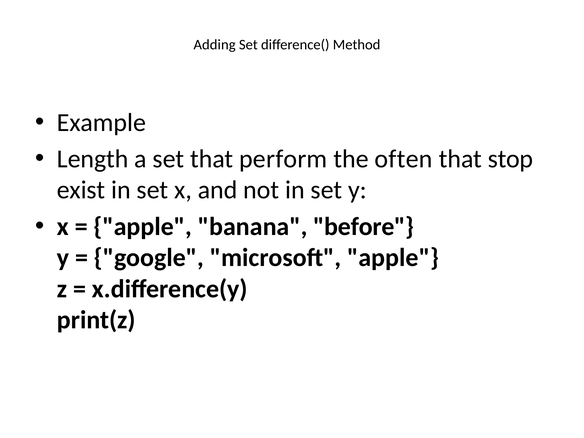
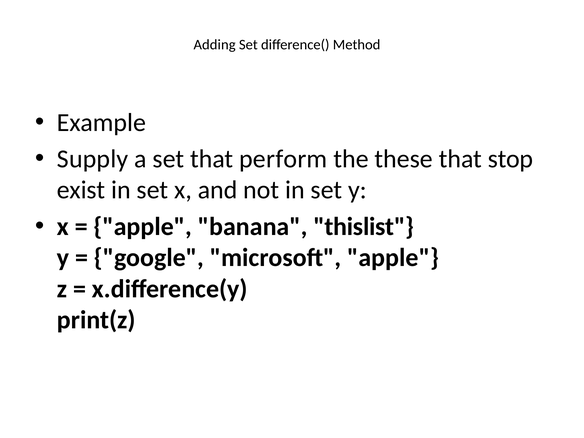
Length: Length -> Supply (93, 159)
often: often -> these (404, 159)
before: before -> thislist (364, 226)
